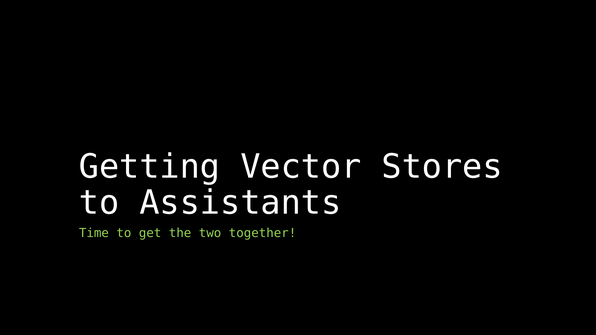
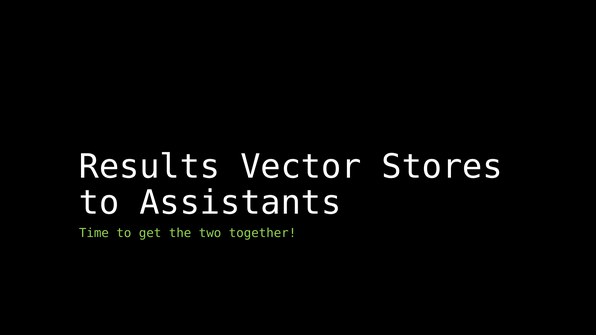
Getting: Getting -> Results (150, 167)
